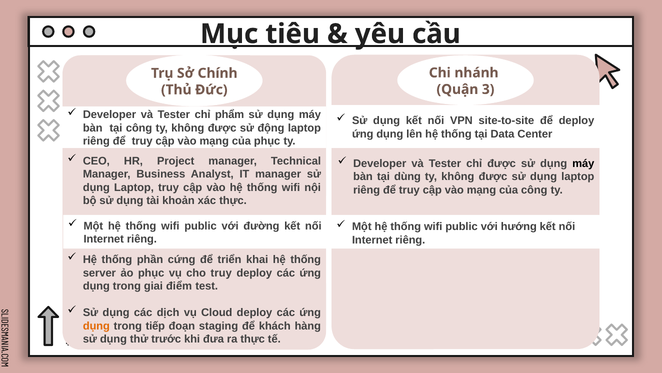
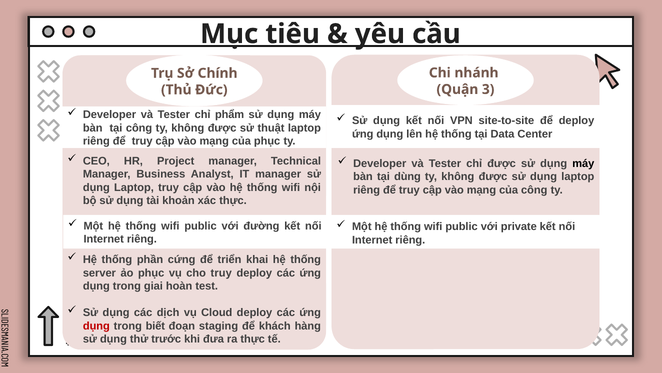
động: động -> thuật (271, 128)
hướng: hướng -> private (519, 226)
điểm: điểm -> hoàn (179, 286)
dụng colour: orange -> red (96, 325)
tiếp: tiếp -> biết (155, 325)
